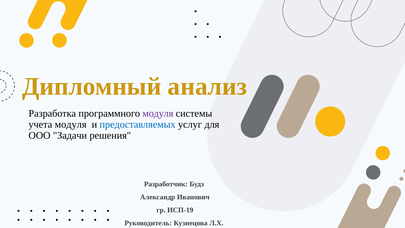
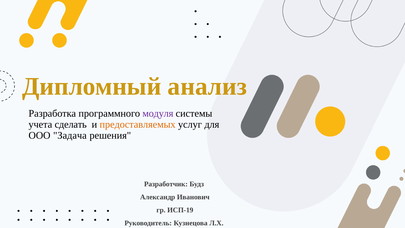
учета модуля: модуля -> сделать (71, 124)
предоставляемых colour: blue -> orange (138, 124)
Задачи: Задачи -> Задача (70, 135)
